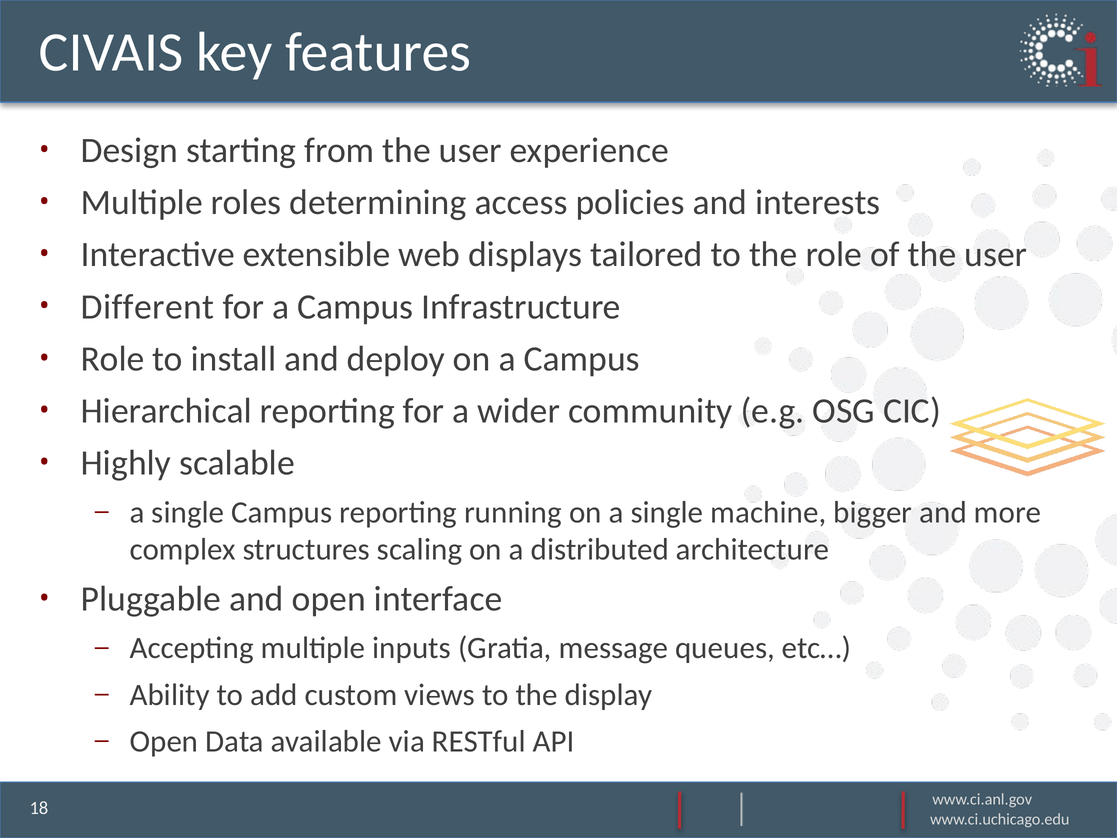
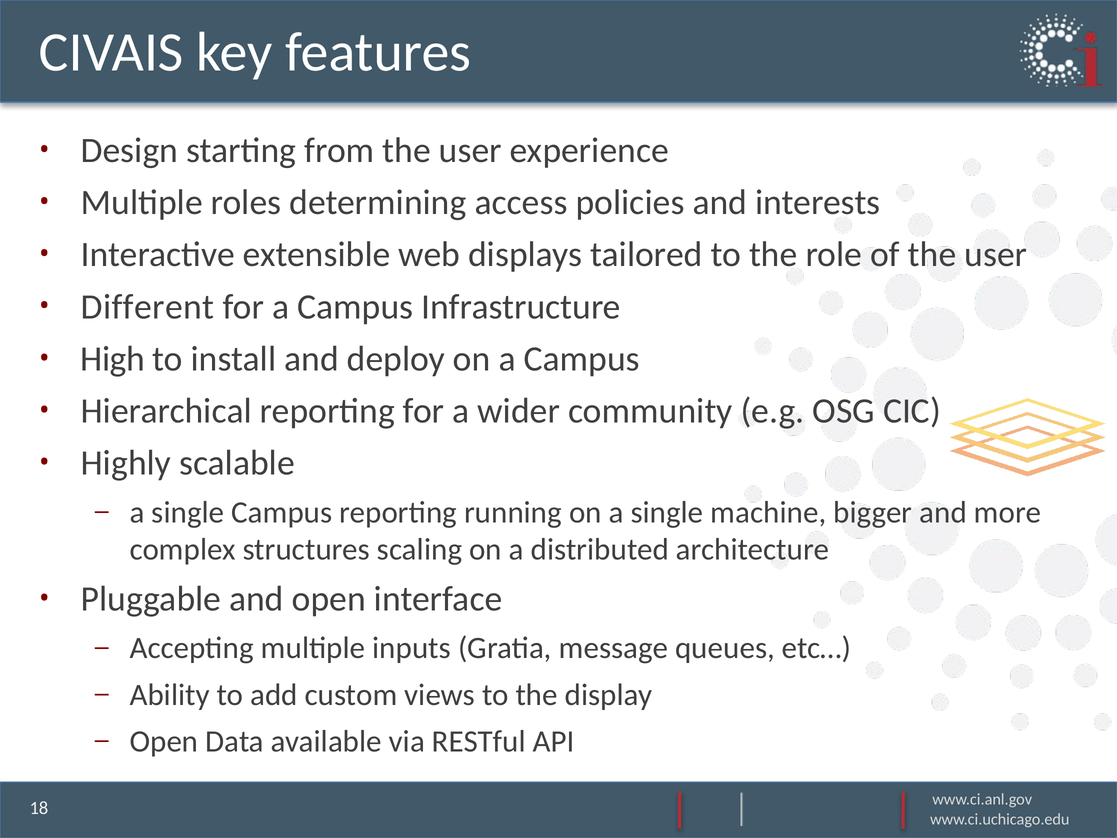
Role: Role -> High (113, 359)
